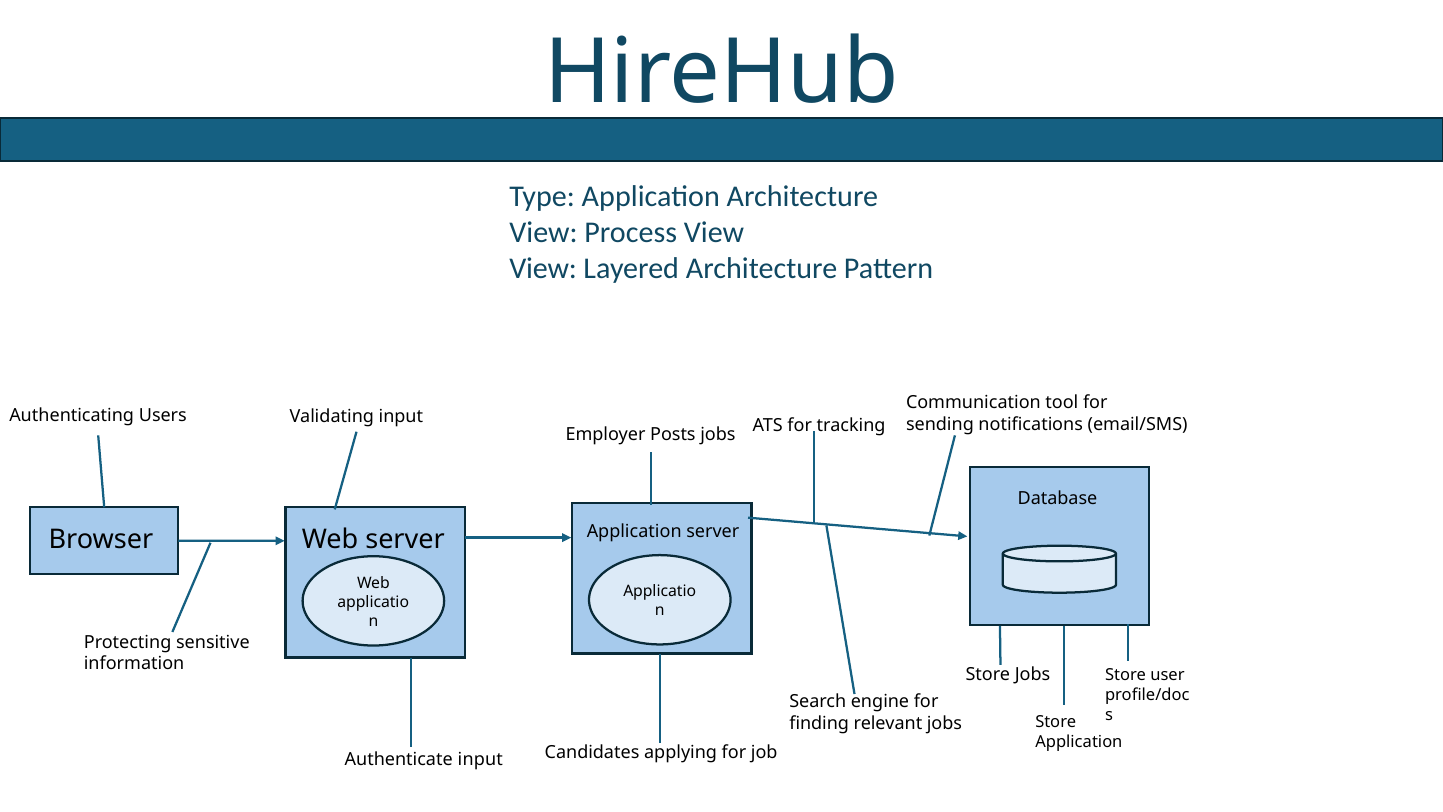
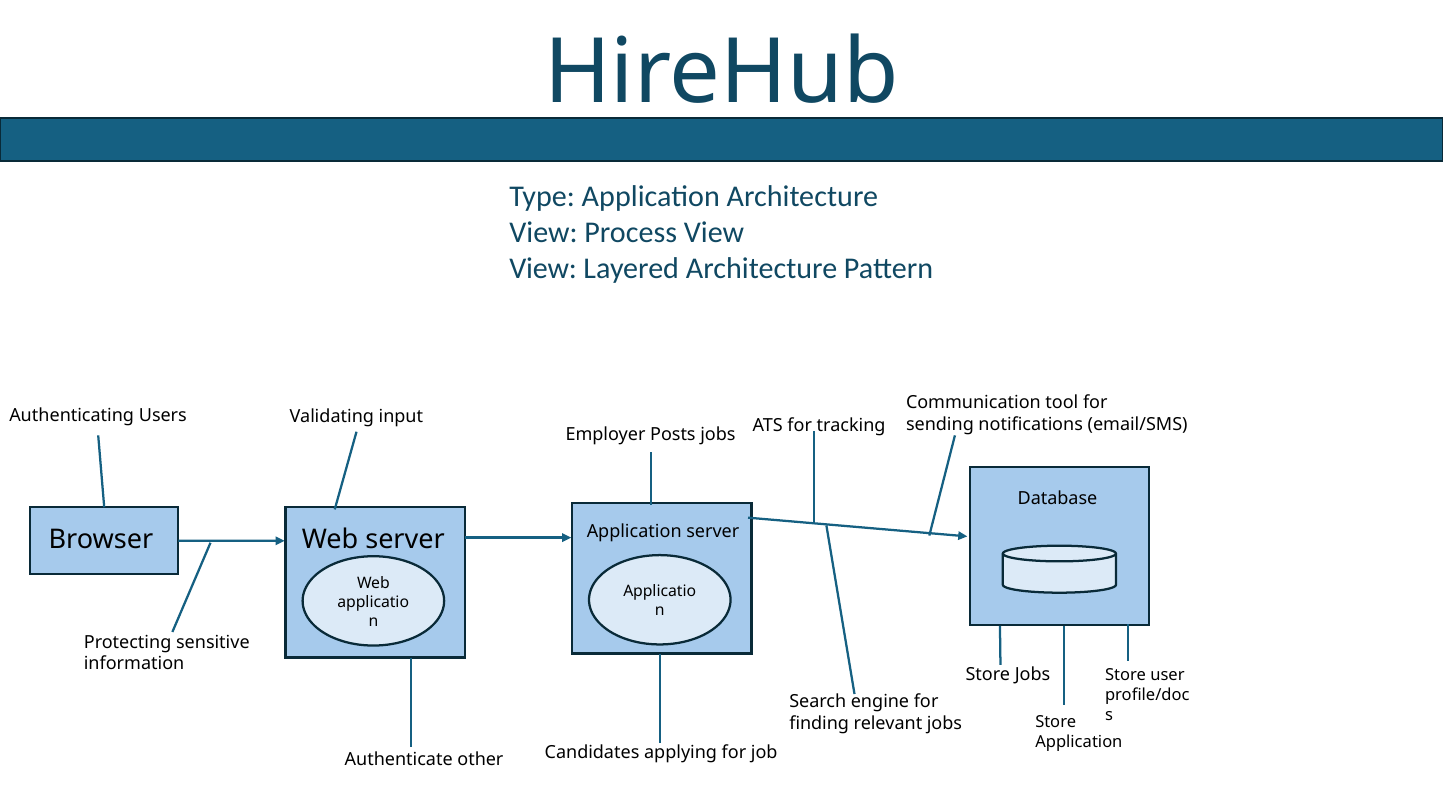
Authenticate input: input -> other (480, 760)
